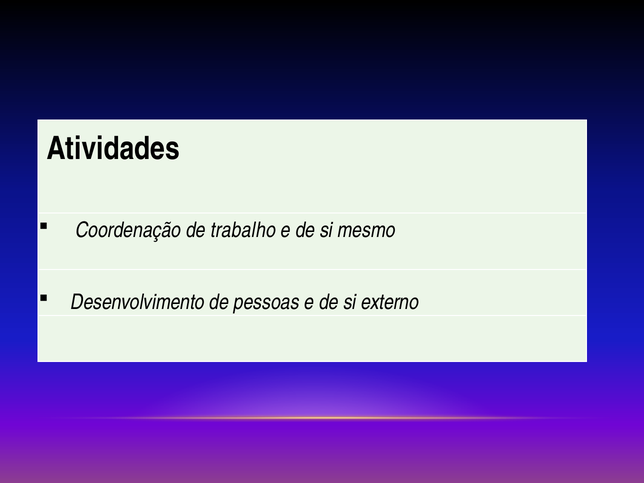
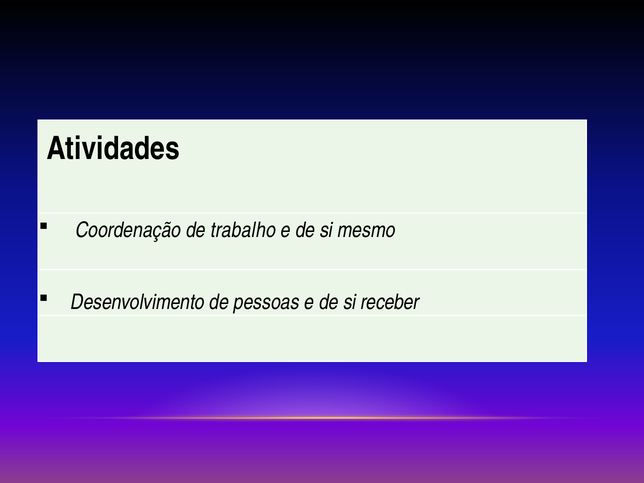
externo: externo -> receber (390, 302)
